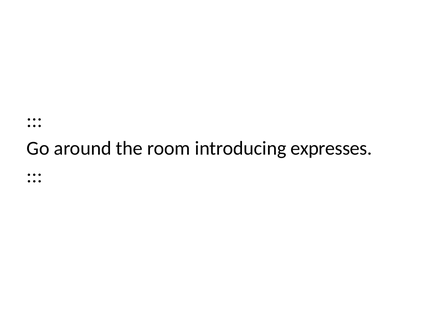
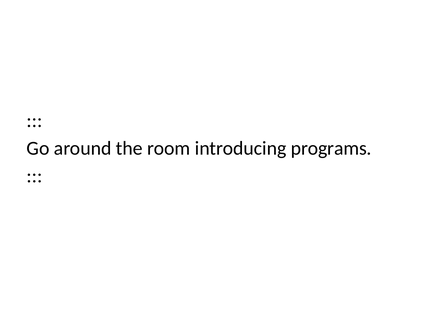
expresses: expresses -> programs (331, 148)
